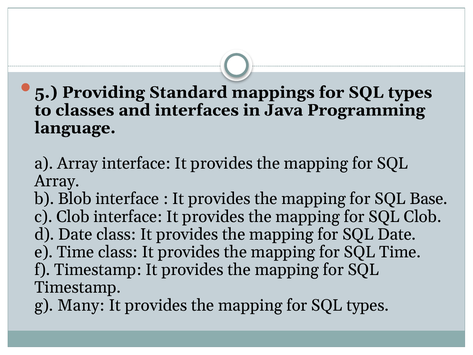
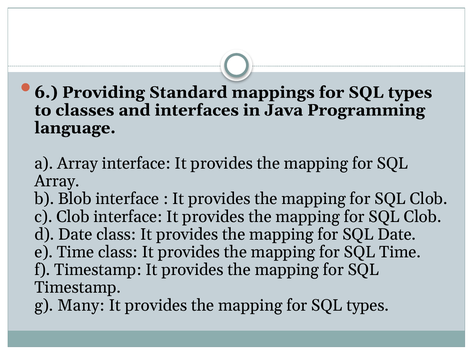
5: 5 -> 6 (46, 92)
Base: Base -> Clob (429, 199)
